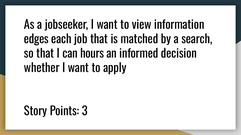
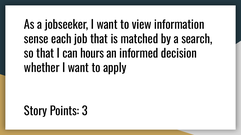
edges: edges -> sense (36, 39)
